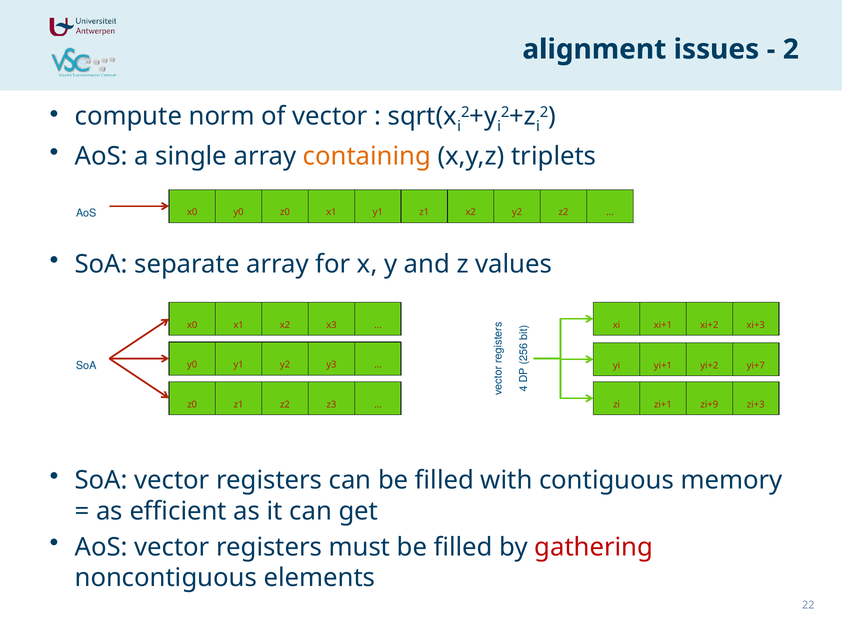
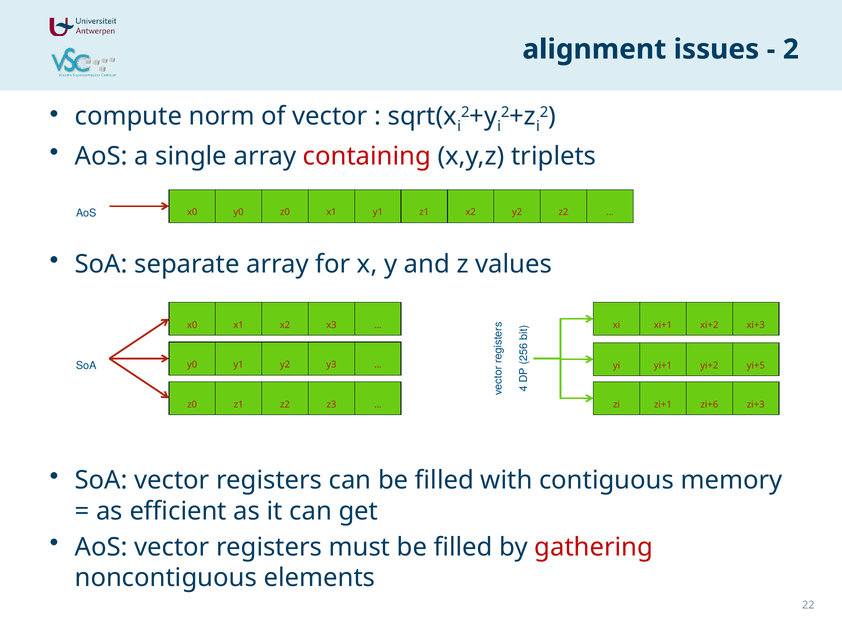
containing colour: orange -> red (367, 157)
yi+7: yi+7 -> yi+5 (756, 366)
zi+9: zi+9 -> zi+6 (709, 405)
